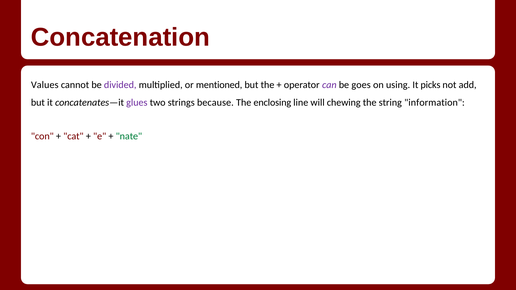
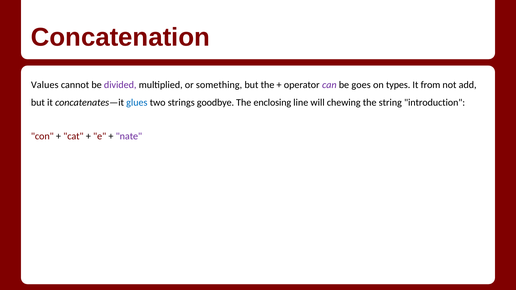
mentioned: mentioned -> something (219, 85)
using: using -> types (398, 85)
picks: picks -> from (431, 85)
glues colour: purple -> blue (137, 102)
because: because -> goodbye (215, 102)
information: information -> introduction (435, 102)
nate colour: green -> purple (129, 136)
